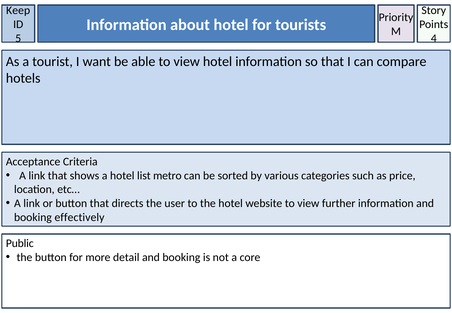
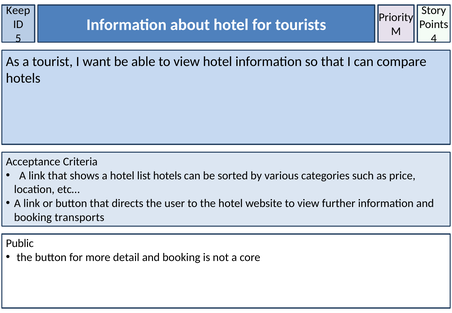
list metro: metro -> hotels (167, 175)
effectively: effectively -> transports (79, 217)
